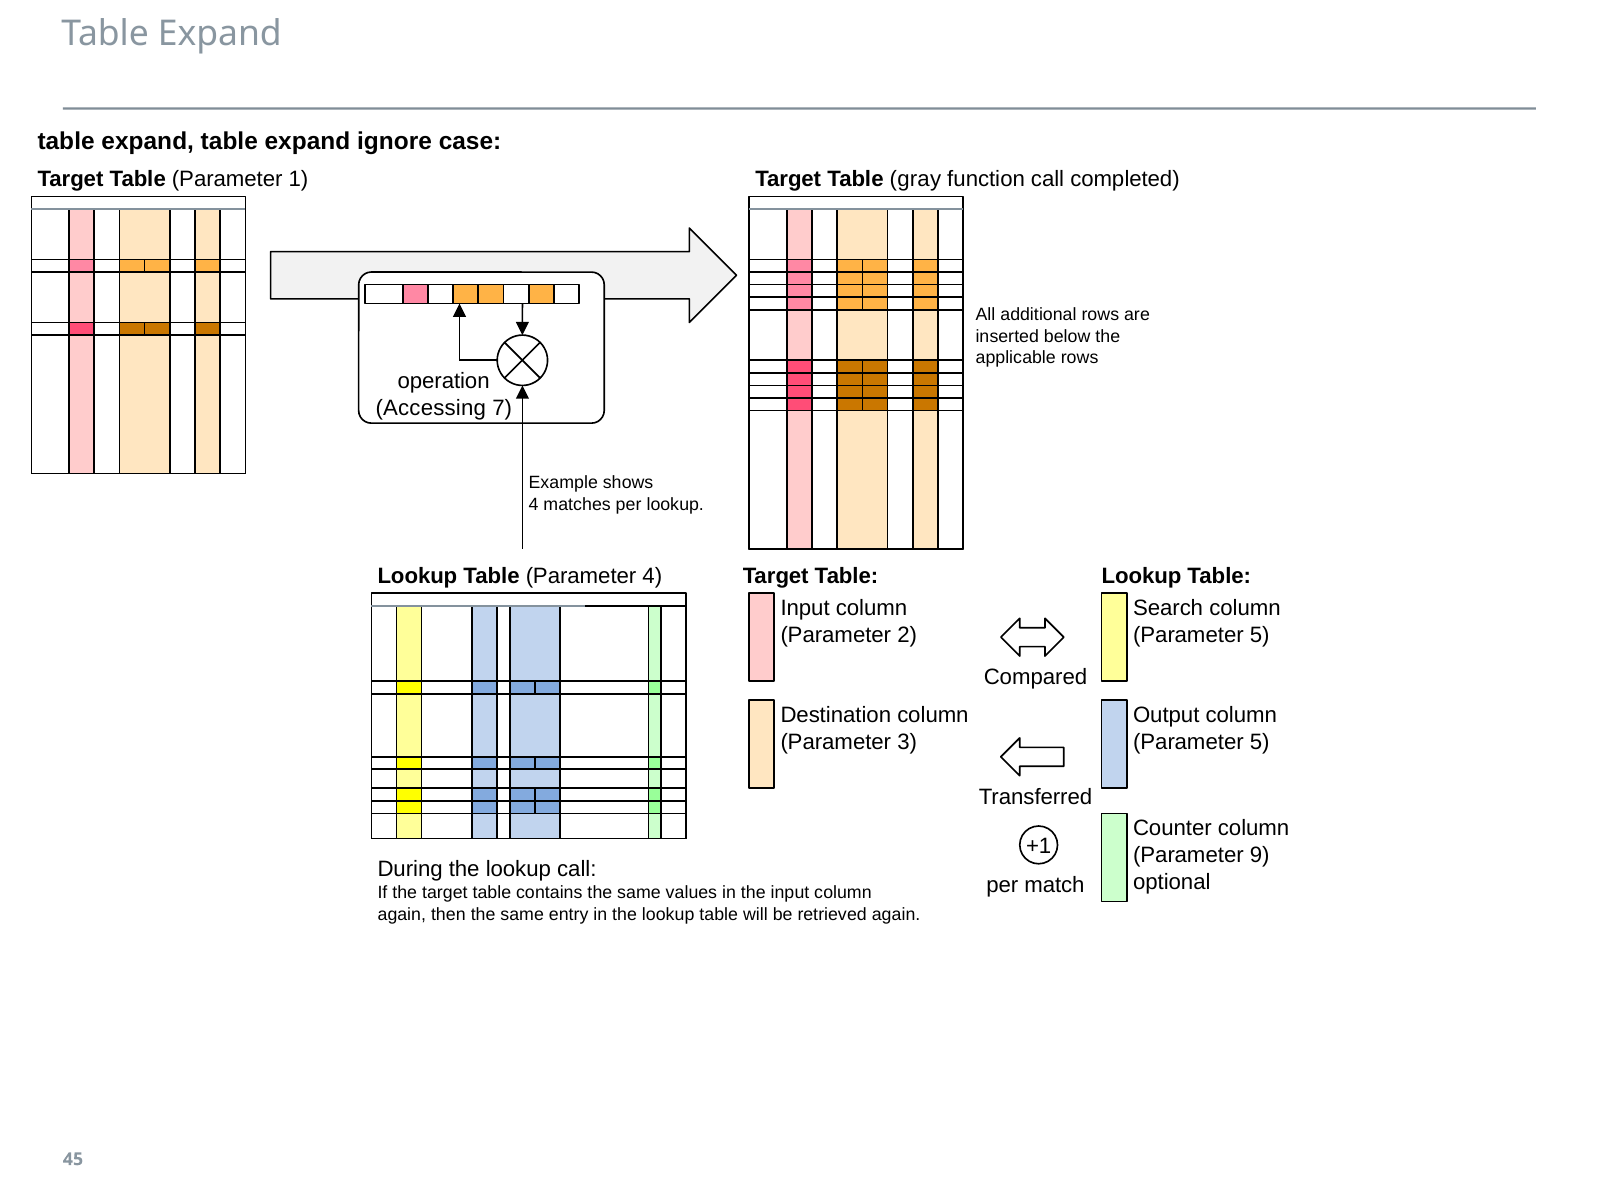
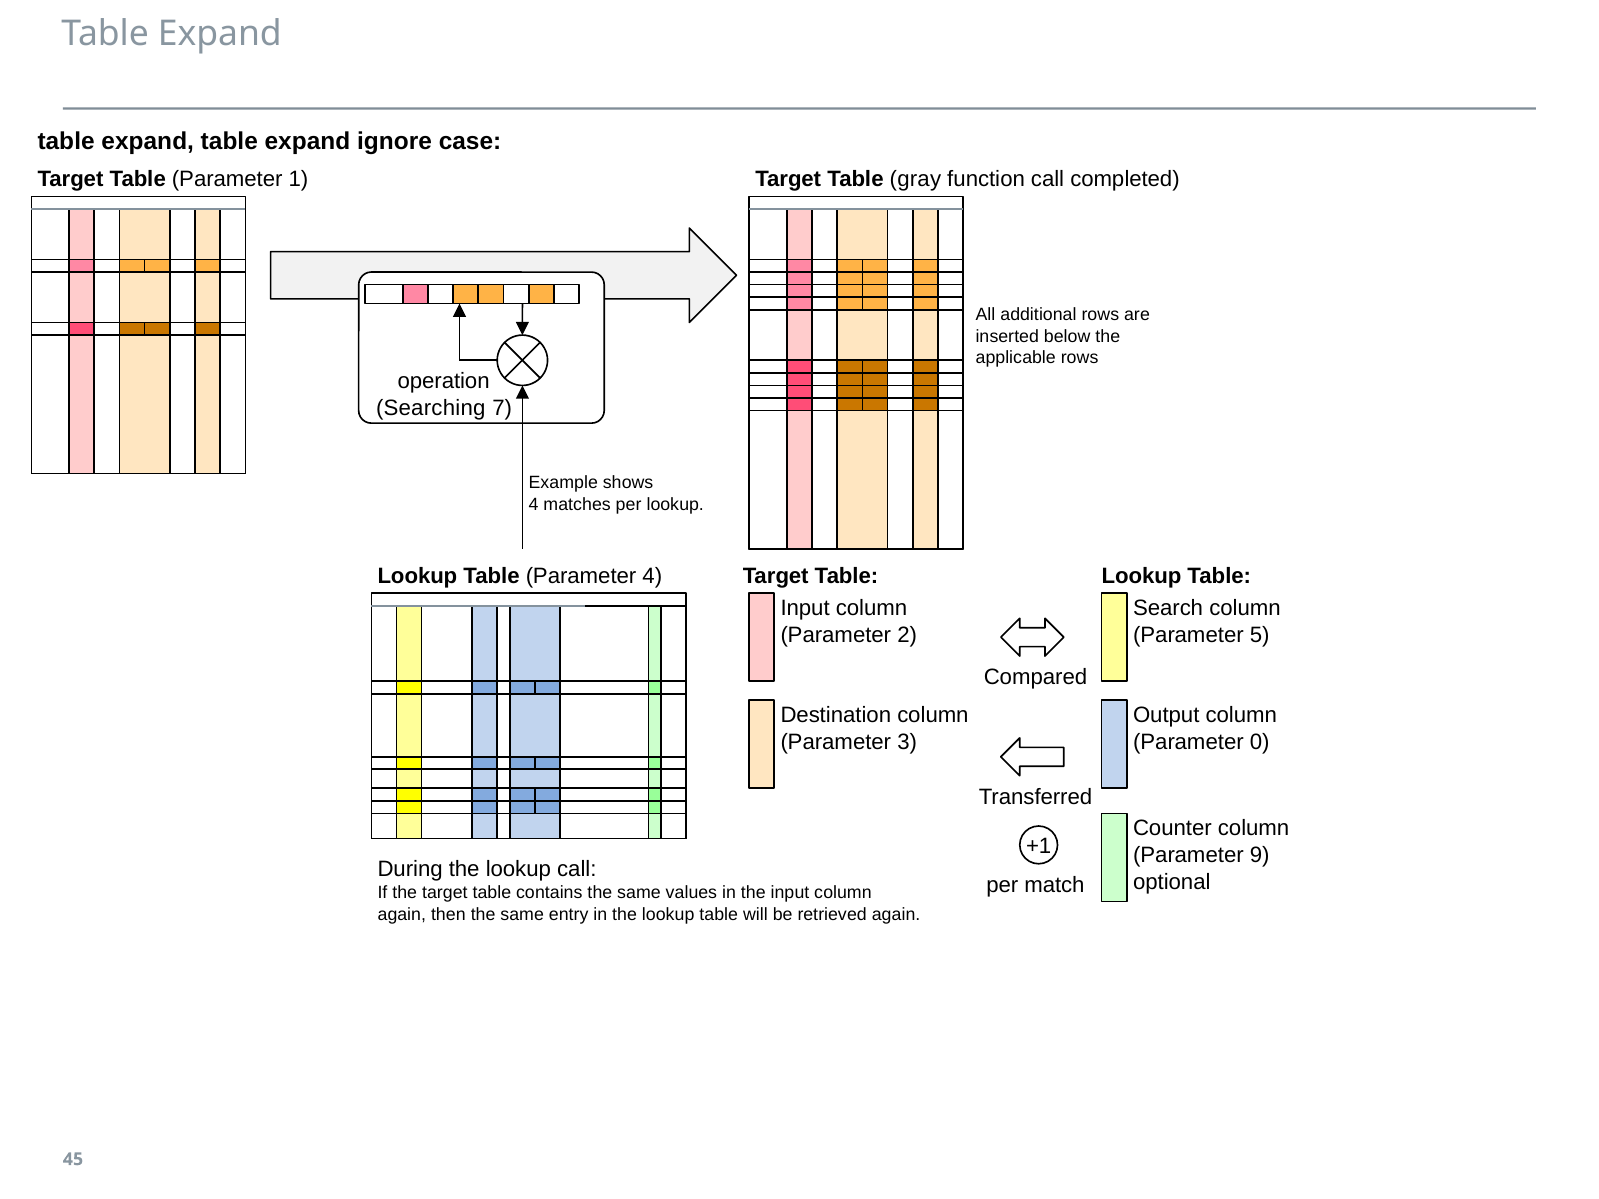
Accessing: Accessing -> Searching (431, 408)
5: 5 -> 0 (1260, 742)
